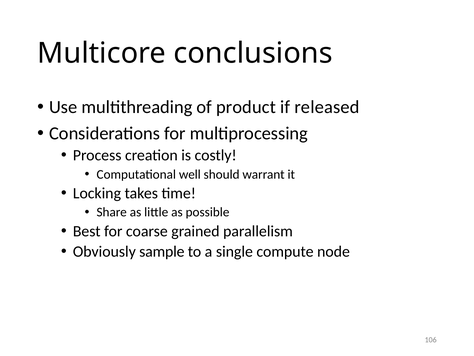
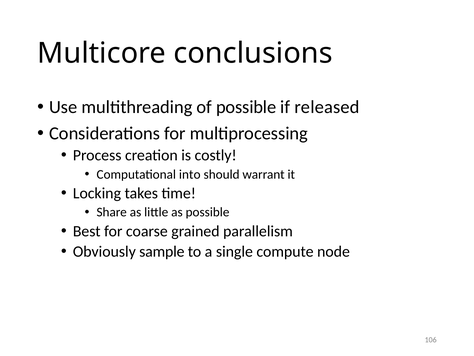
of product: product -> possible (246, 107)
well: well -> into (190, 174)
